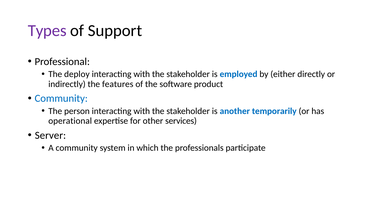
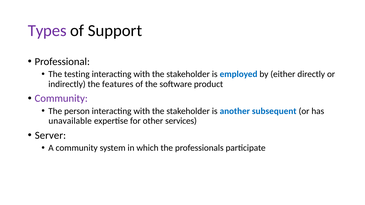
deploy: deploy -> testing (77, 74)
Community colour: blue -> purple (61, 99)
temporarily: temporarily -> subsequent (274, 111)
operational: operational -> unavailable (70, 121)
